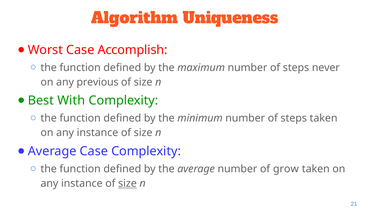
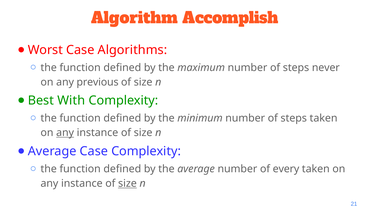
Uniqueness: Uniqueness -> Accomplish (230, 18)
Accomplish: Accomplish -> Algorithms (132, 50)
any underline: none -> present (65, 133)
grow: grow -> every (286, 169)
